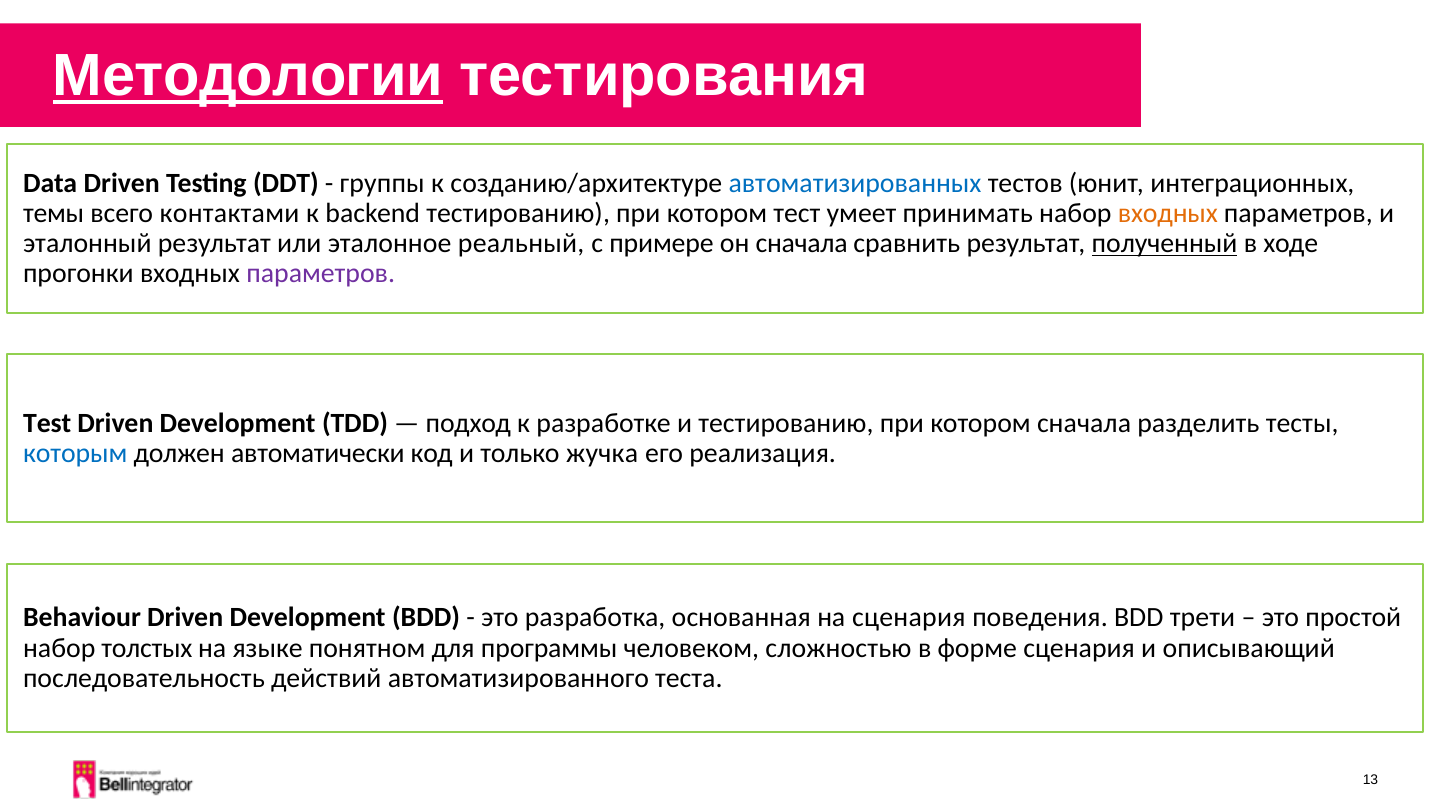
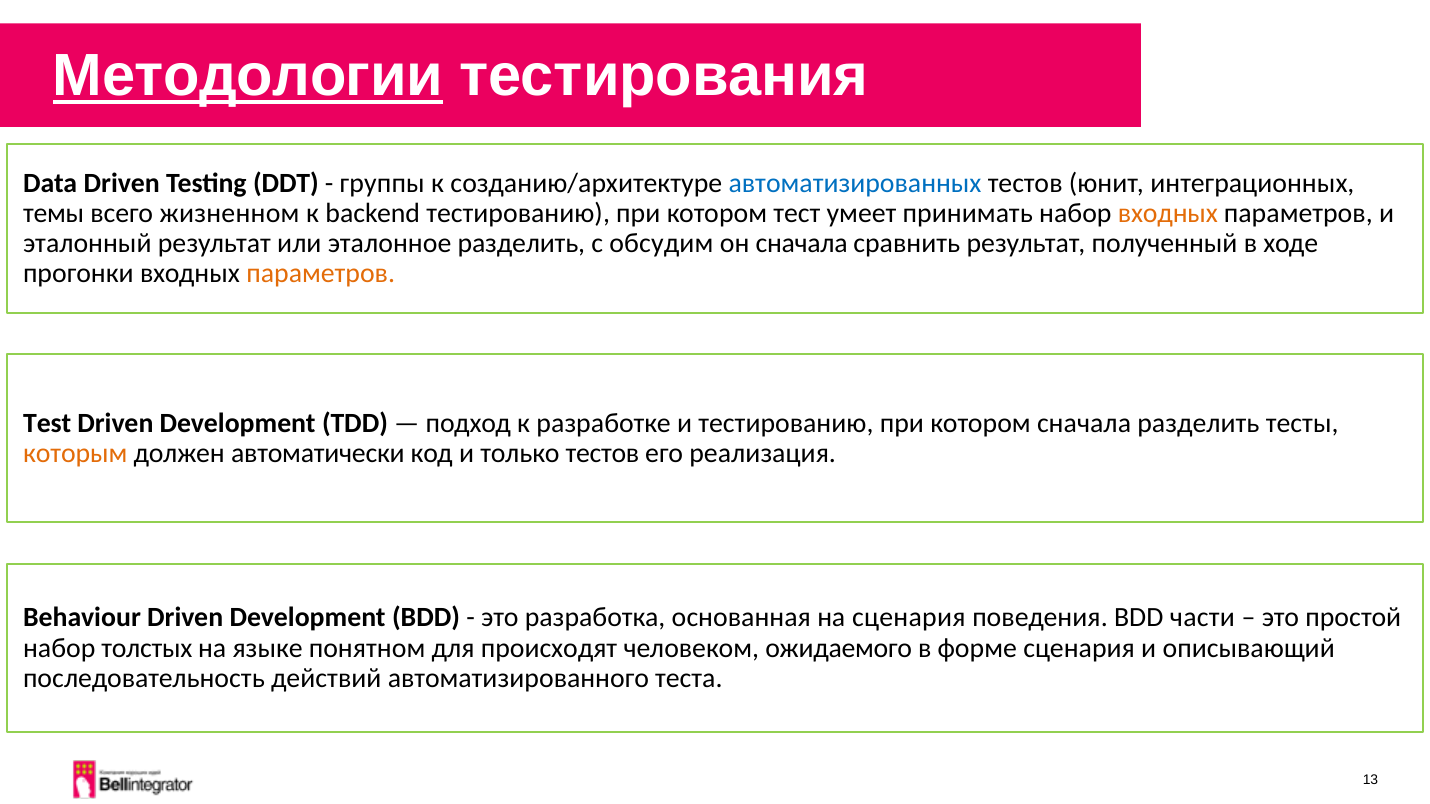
контактами: контактами -> жизненном (230, 213)
эталонное реальный: реальный -> разделить (521, 244)
примере: примере -> обсудим (661, 244)
полученный underline: present -> none (1165, 244)
параметров colour: purple -> orange (321, 274)
которым colour: blue -> orange (75, 453)
только жучка: жучка -> тестов (602, 453)
трети: трети -> части (1202, 618)
программы: программы -> происходят (549, 648)
сложностью: сложностью -> ожидаемого (839, 648)
